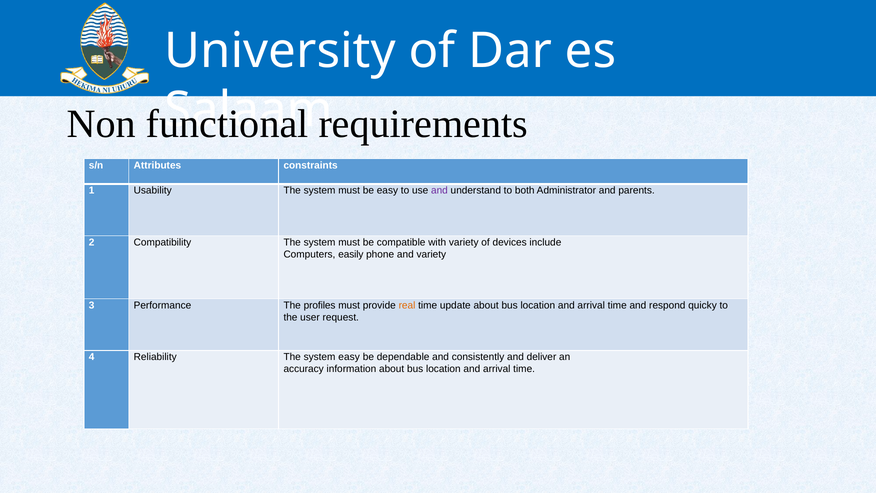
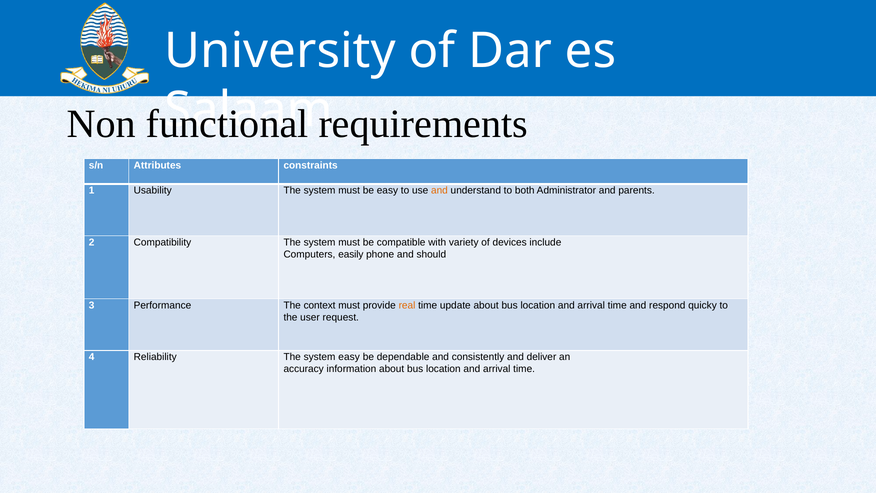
and colour: purple -> orange (439, 190)
and variety: variety -> should (431, 254)
profiles: profiles -> context (320, 305)
